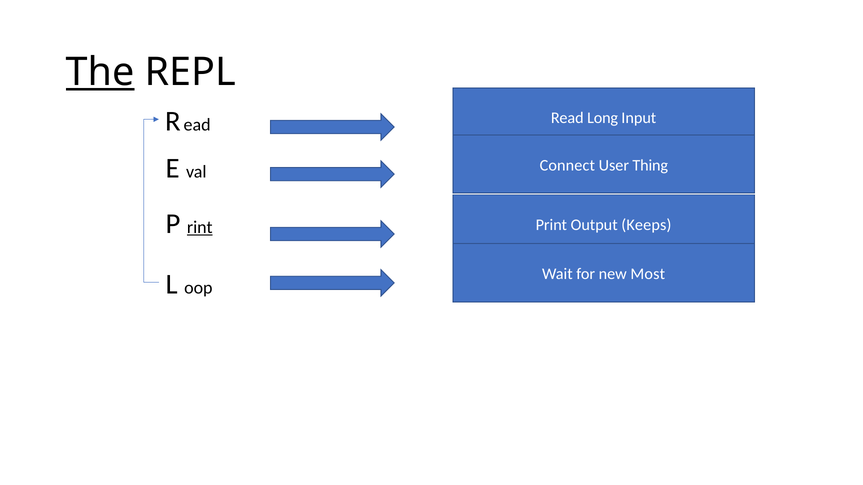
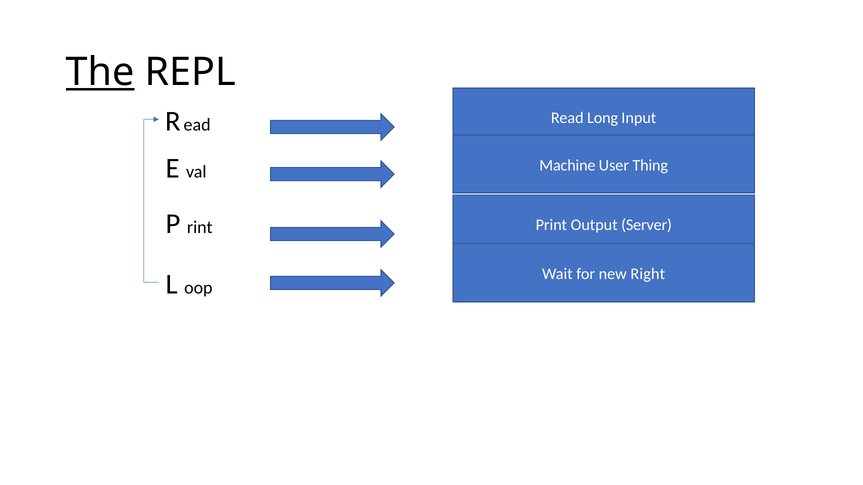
Connect: Connect -> Machine (567, 165)
rint underline: present -> none (200, 227)
Keeps: Keeps -> Server (647, 225)
Most: Most -> Right (648, 274)
